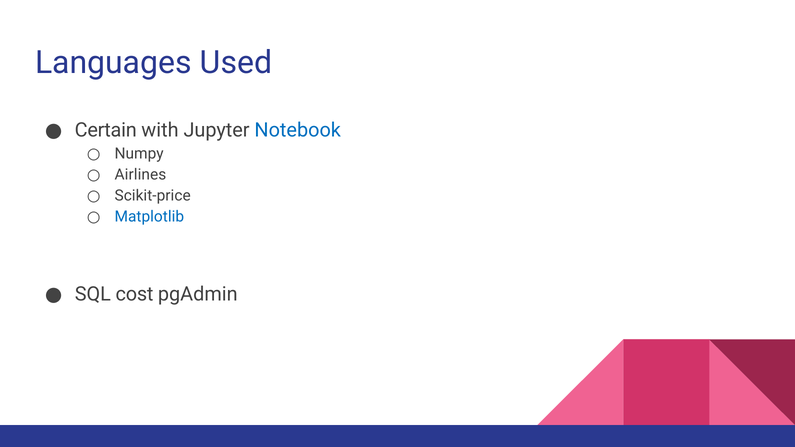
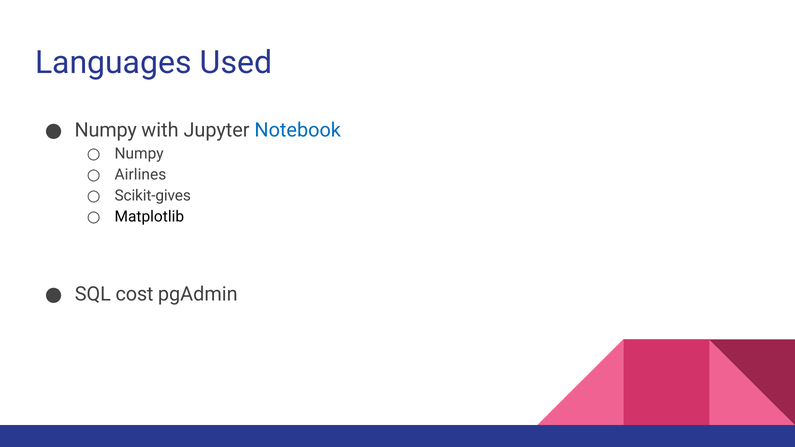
Certain: Certain -> Numpy (106, 130)
Scikit-price: Scikit-price -> Scikit-gives (153, 196)
Matplotlib colour: blue -> black (149, 217)
